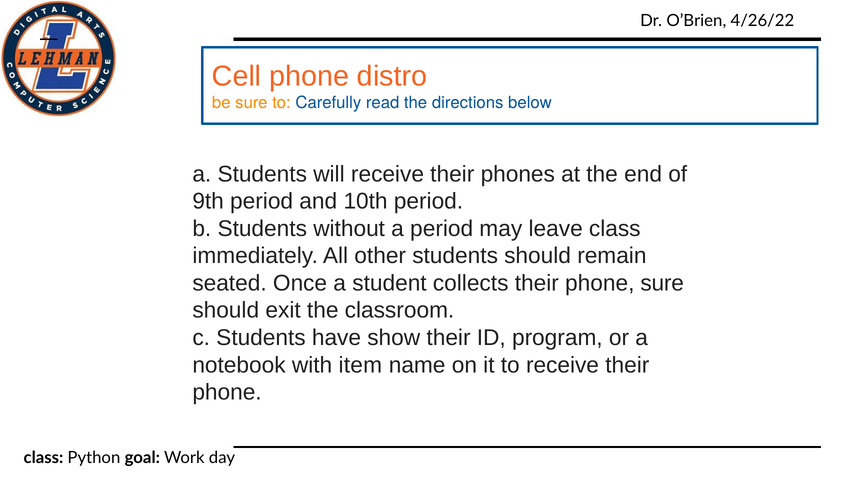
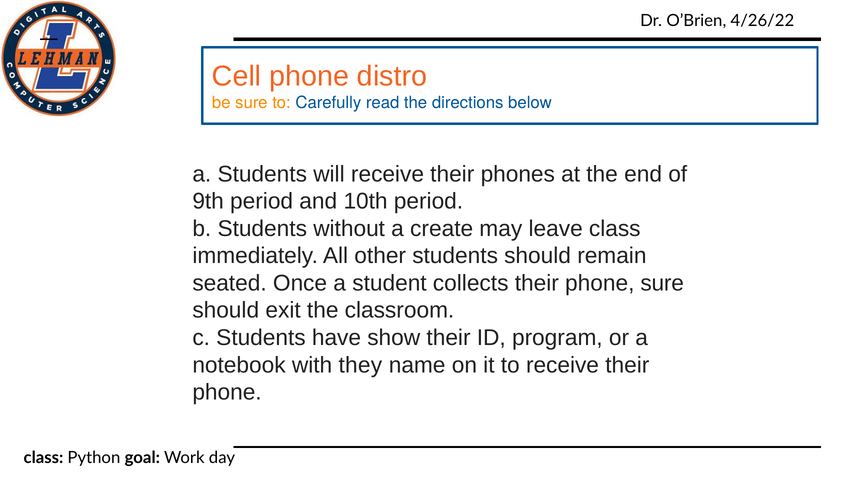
a period: period -> create (442, 228)
item: item -> they (360, 365)
